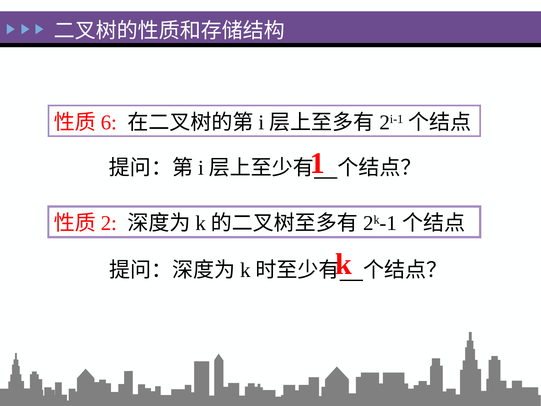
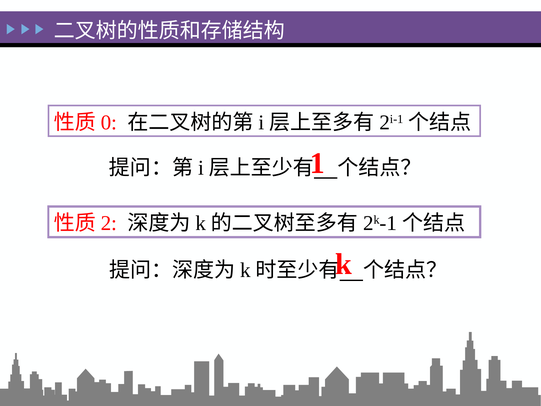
6: 6 -> 0 (109, 122)
